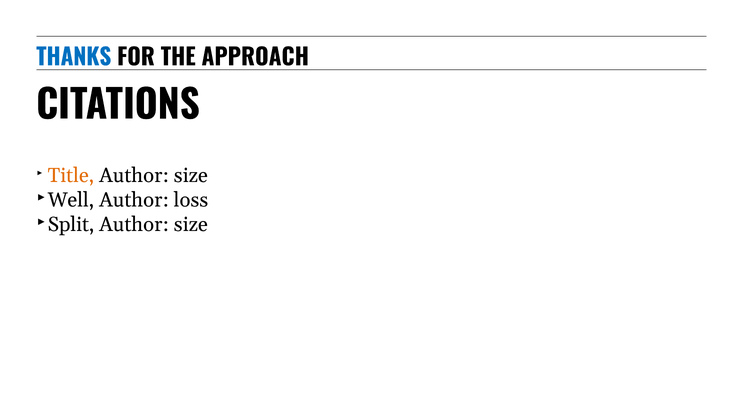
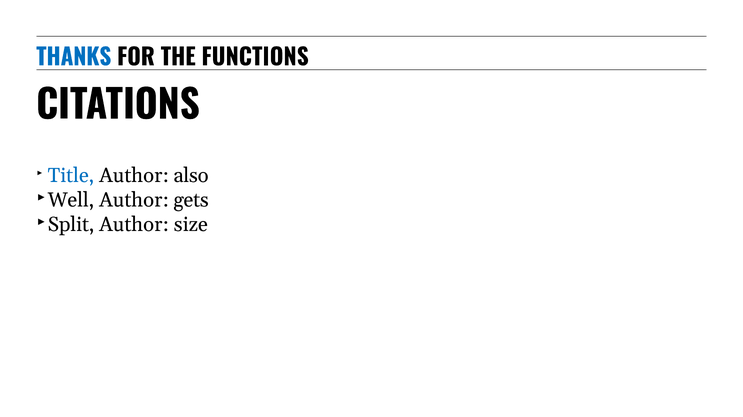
APPROACH: APPROACH -> FUNCTIONS (255, 58)
Title colour: orange -> blue (71, 176)
size: size -> also (191, 176)
loss: loss -> gets (191, 200)
